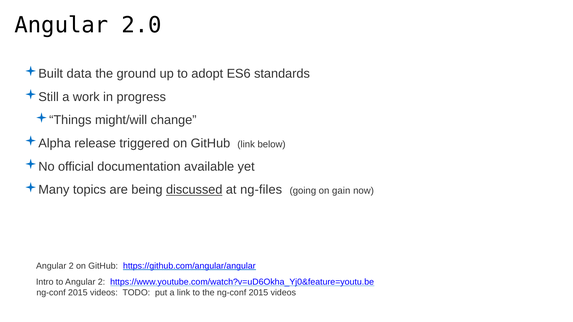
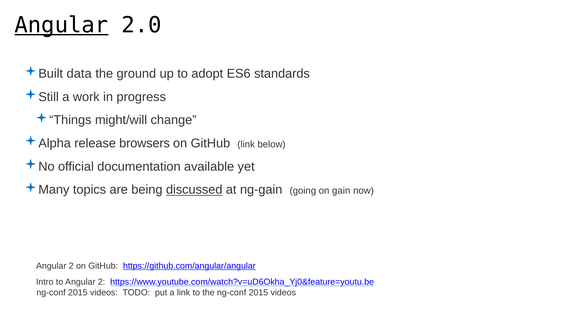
Angular underline: none -> present (61, 25)
triggered: triggered -> browsers (145, 143)
ng-files: ng-files -> ng-gain (261, 190)
